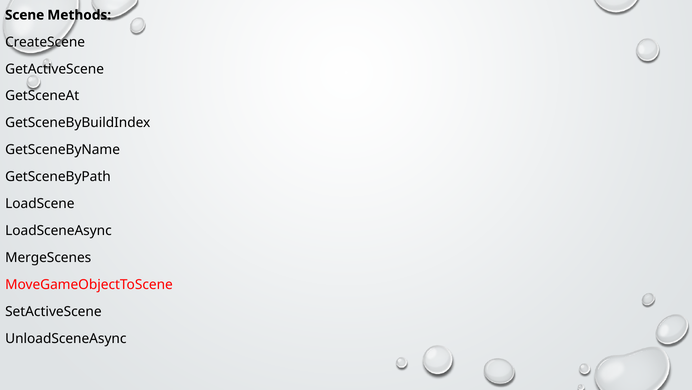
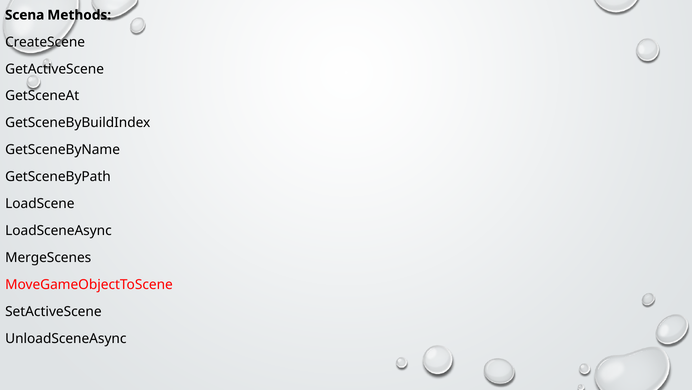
Scene: Scene -> Scena (25, 15)
